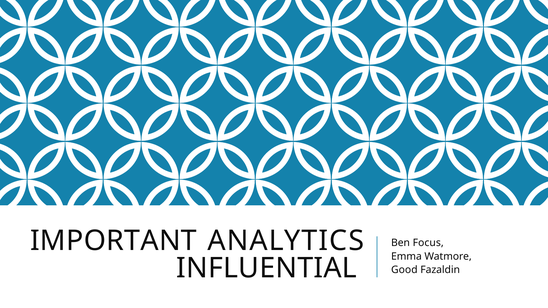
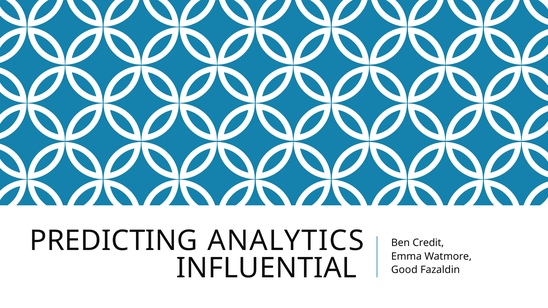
IMPORTANT: IMPORTANT -> PREDICTING (114, 241)
Focus: Focus -> Credit (428, 243)
